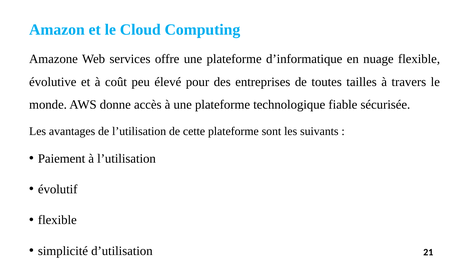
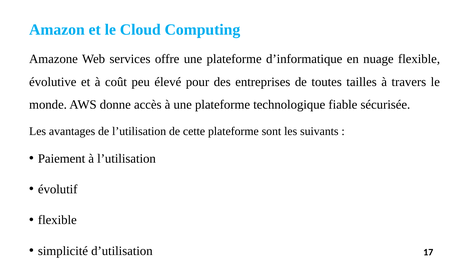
21: 21 -> 17 (428, 252)
